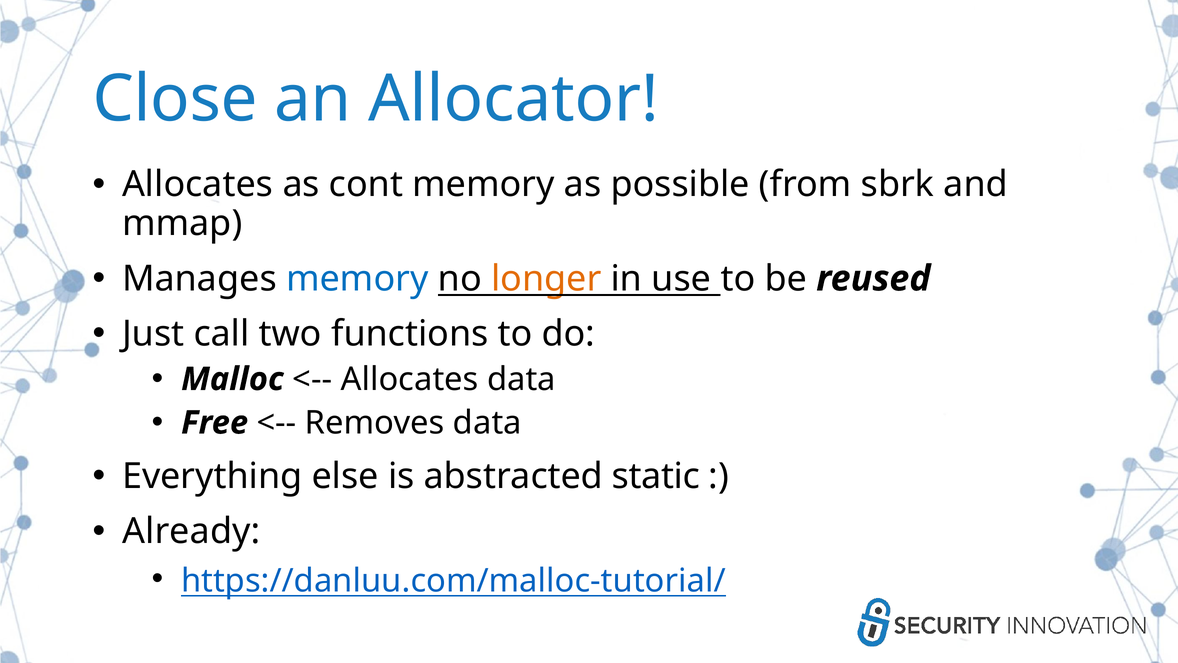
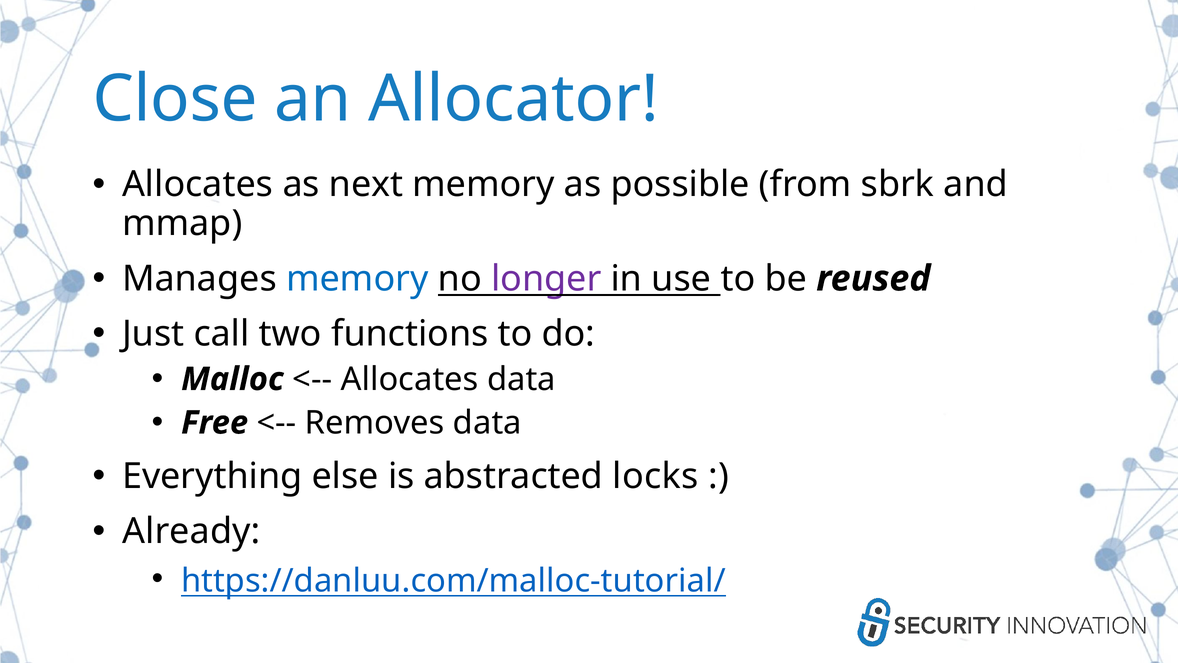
cont: cont -> next (366, 184)
longer colour: orange -> purple (546, 278)
static: static -> locks (656, 476)
